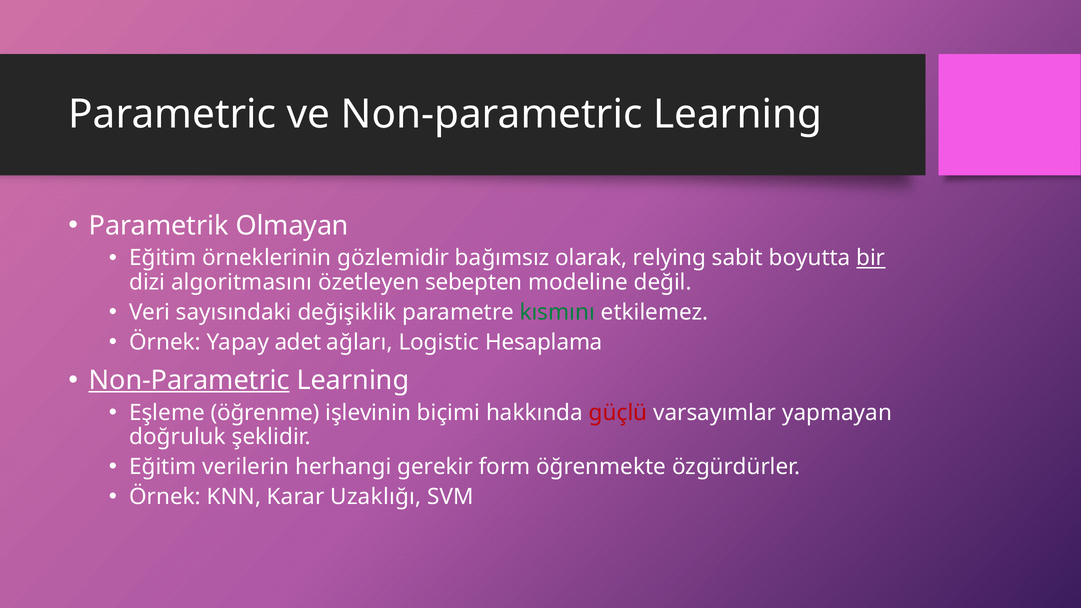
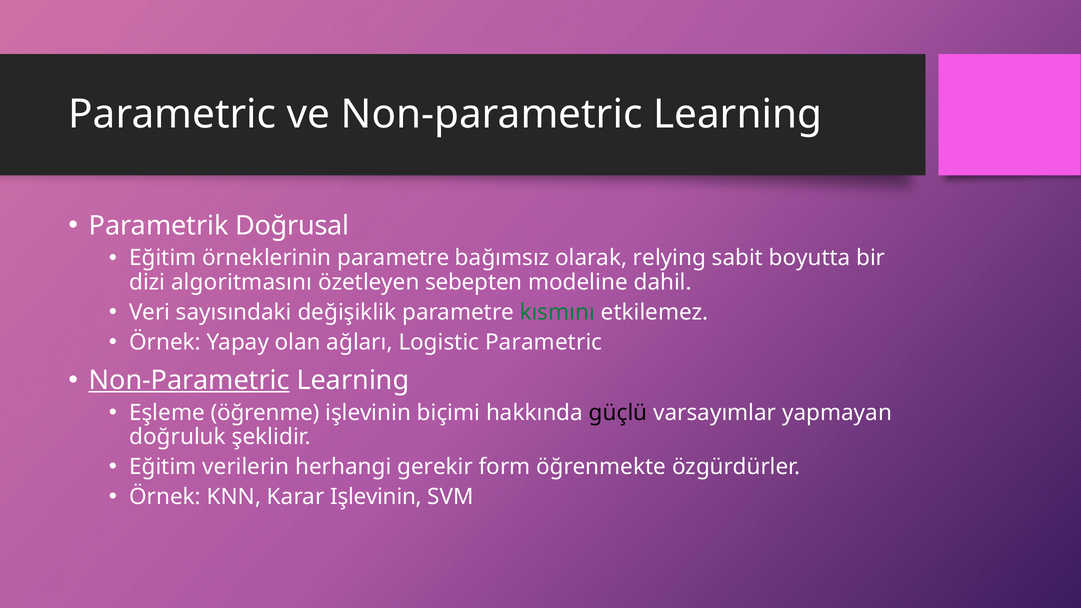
Olmayan: Olmayan -> Doğrusal (292, 226)
örneklerinin gözlemidir: gözlemidir -> parametre (393, 258)
bir underline: present -> none (871, 258)
değil: değil -> dahil (663, 282)
adet: adet -> olan (298, 342)
Logistic Hesaplama: Hesaplama -> Parametric (544, 342)
güçlü colour: red -> black (618, 413)
Karar Uzaklığı: Uzaklığı -> Işlevinin (376, 497)
